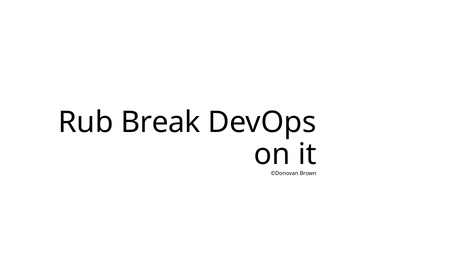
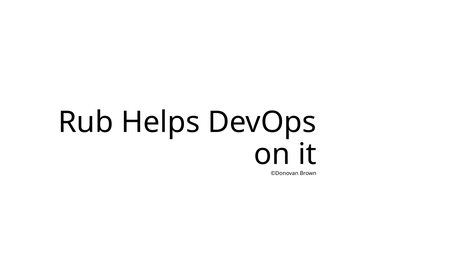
Break: Break -> Helps (161, 122)
